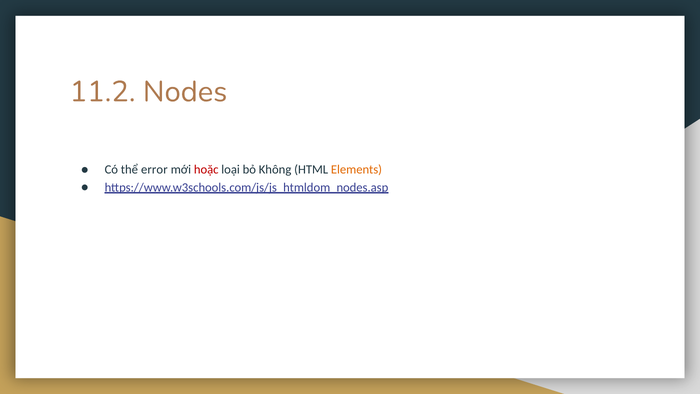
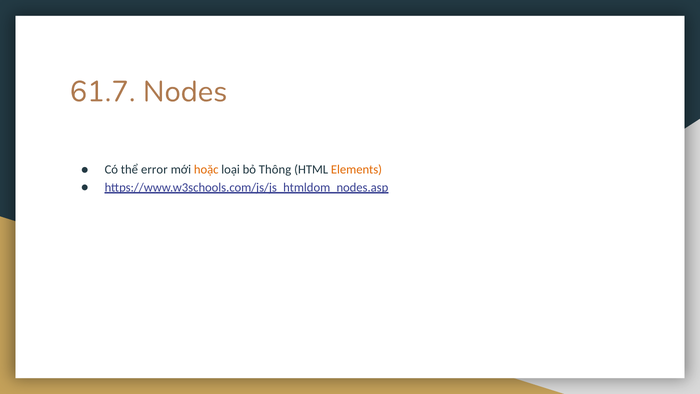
11.2: 11.2 -> 61.7 (103, 92)
hoặc colour: red -> orange (206, 170)
Không: Không -> Thông (275, 170)
